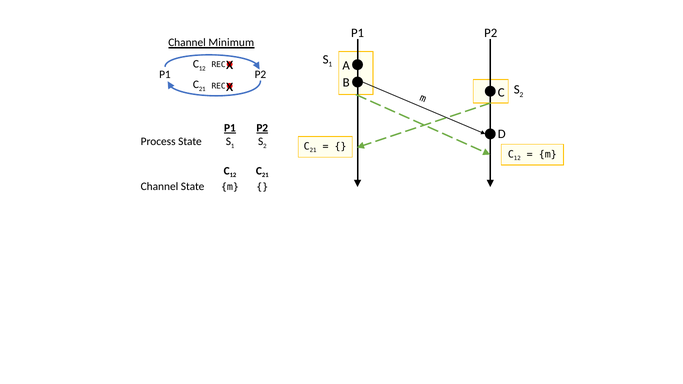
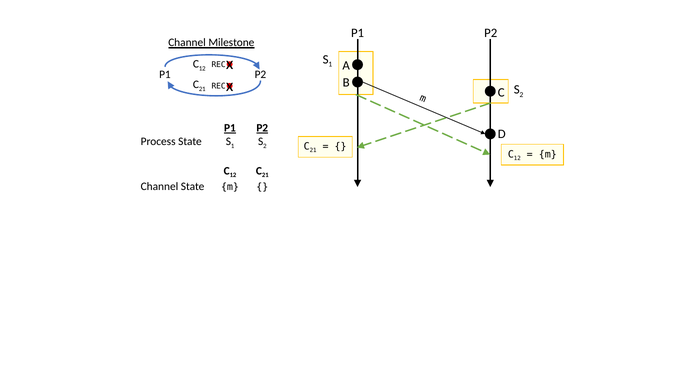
Minimum: Minimum -> Milestone (231, 43)
